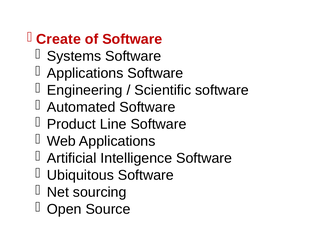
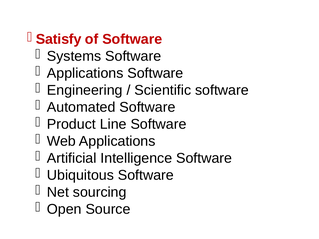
Create: Create -> Satisfy (59, 39)
